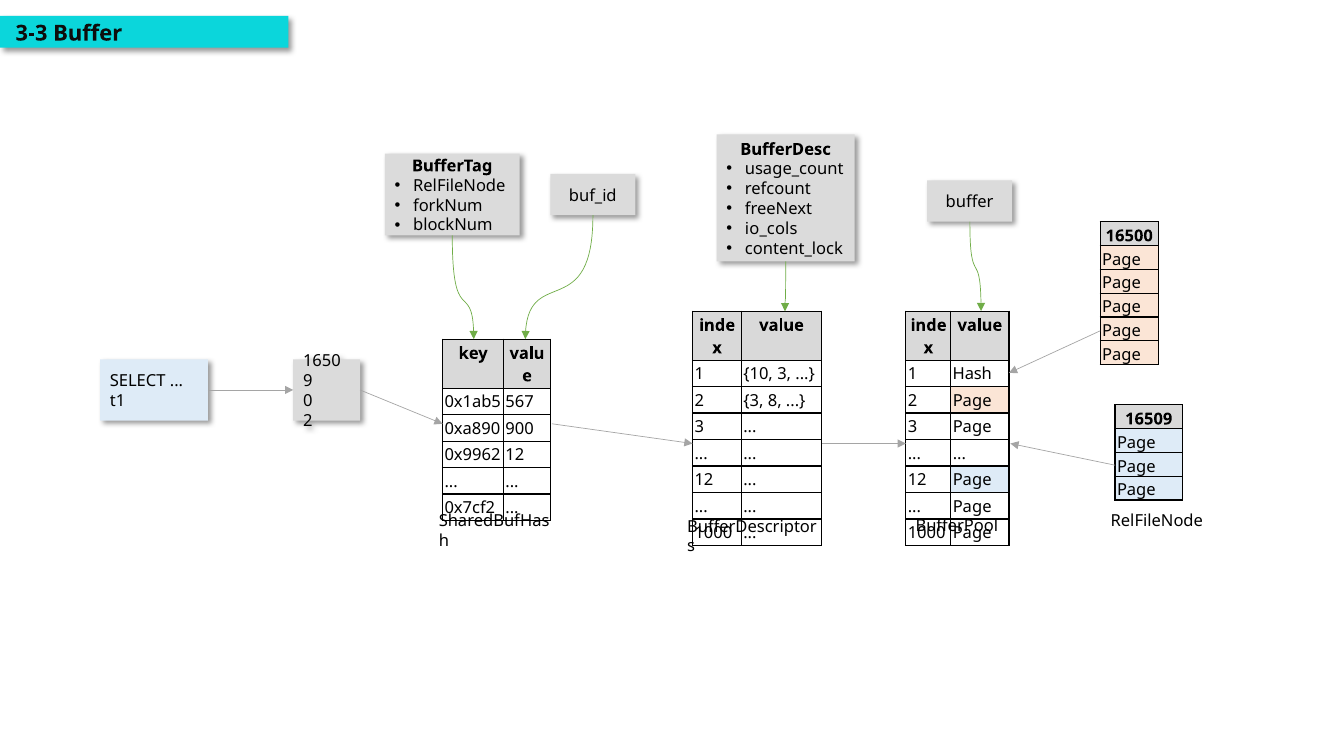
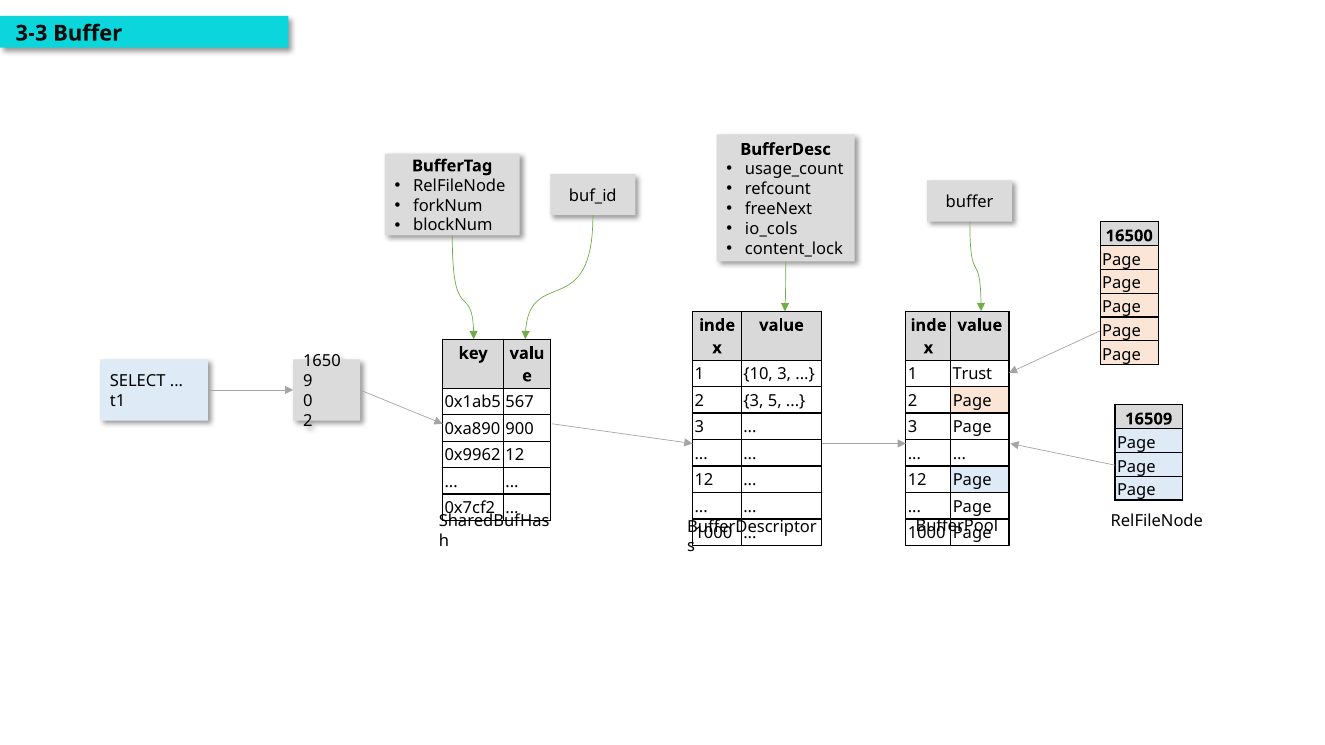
Hash: Hash -> Trust (972, 374)
8: 8 -> 5 (775, 401)
